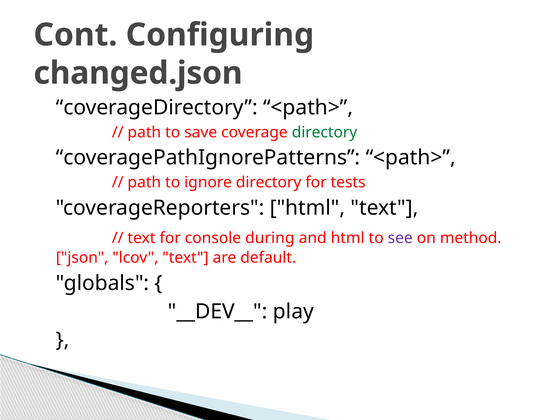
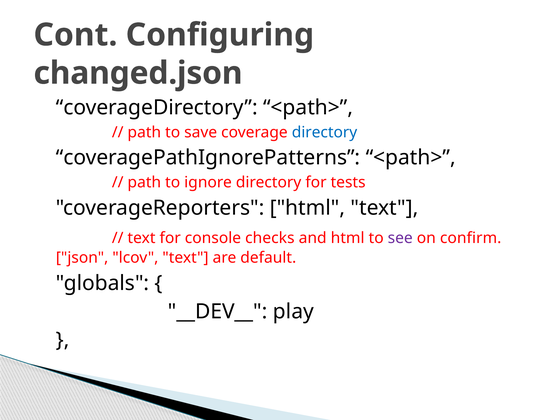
directory colour: green -> blue (325, 132)
during: during -> checks (270, 238)
method: method -> confirm (471, 238)
